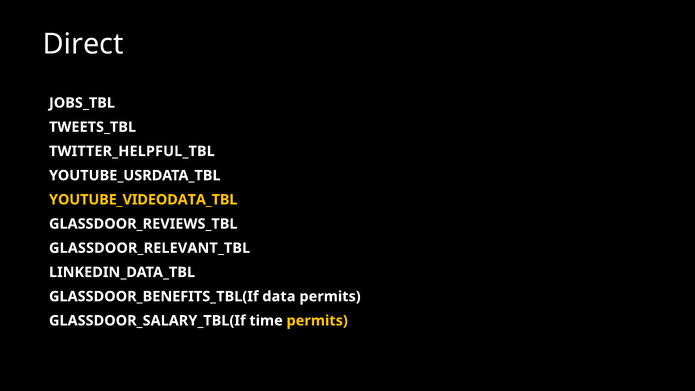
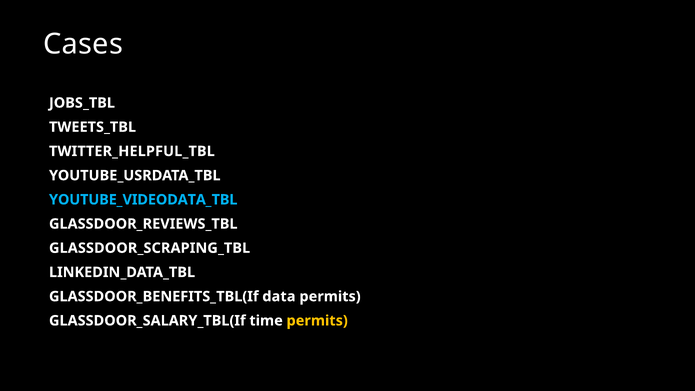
Direct: Direct -> Cases (83, 44)
YOUTUBE_VIDEODATA_TBL colour: yellow -> light blue (143, 200)
GLASSDOOR_RELEVANT_TBL: GLASSDOOR_RELEVANT_TBL -> GLASSDOOR_SCRAPING_TBL (150, 248)
